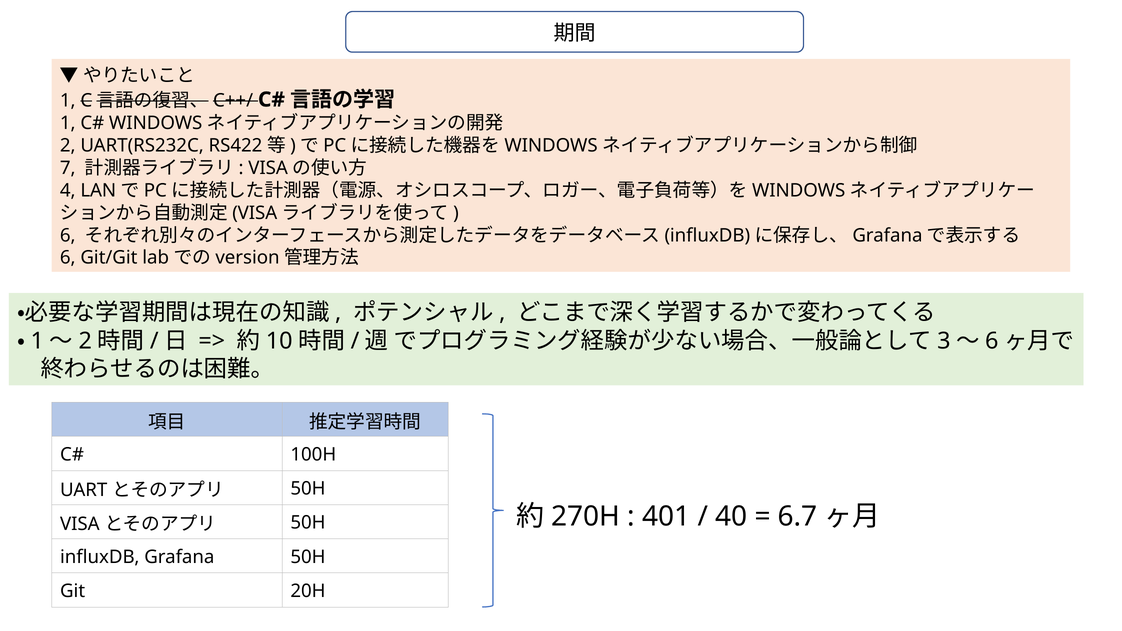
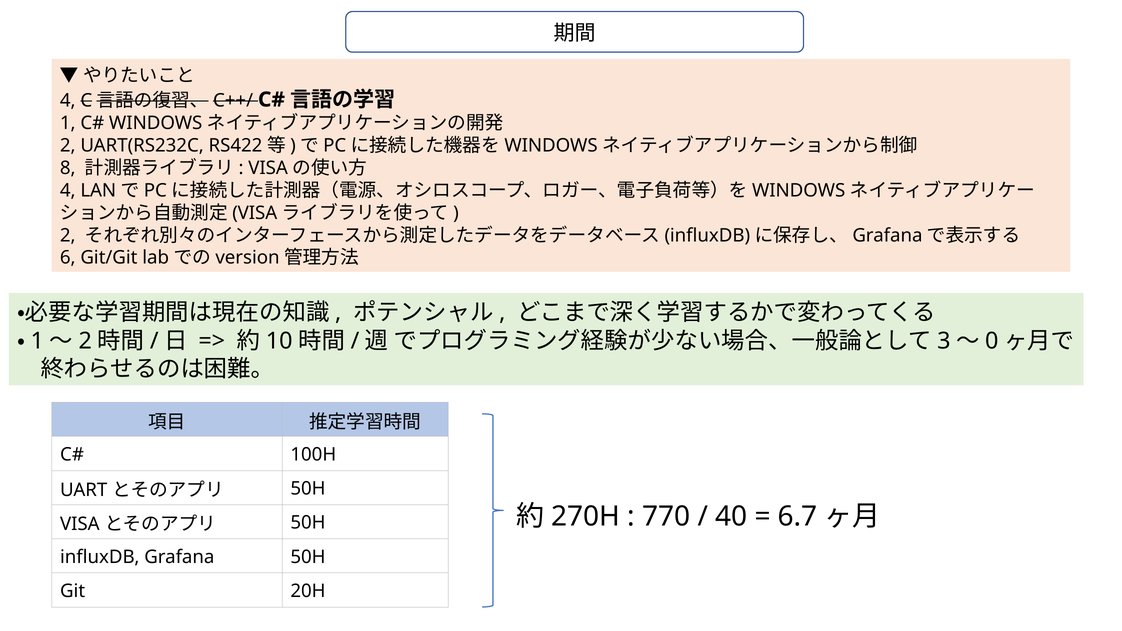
1: 1 -> 4 (68, 100)
7: 7 -> 8 (68, 168)
6: 6 -> 2 (68, 235)
6: 6 -> 0 (992, 341)
401: 401 -> 770 (666, 516)
